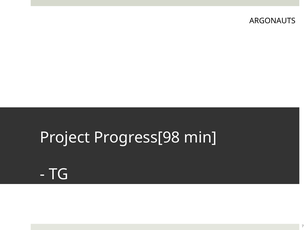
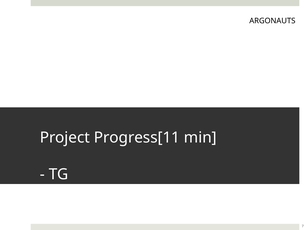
Progress[98: Progress[98 -> Progress[11 (137, 138)
